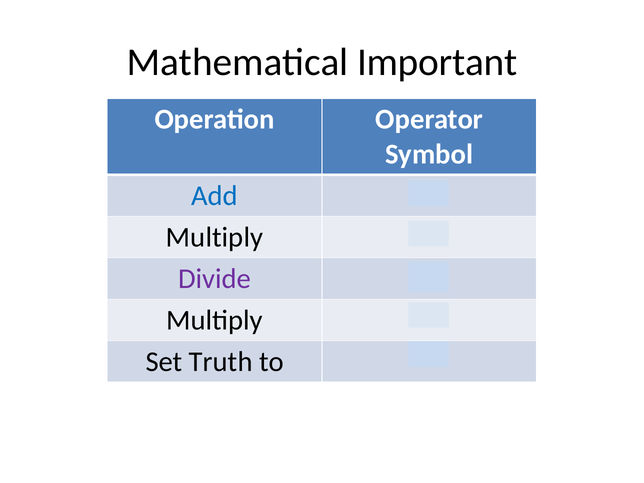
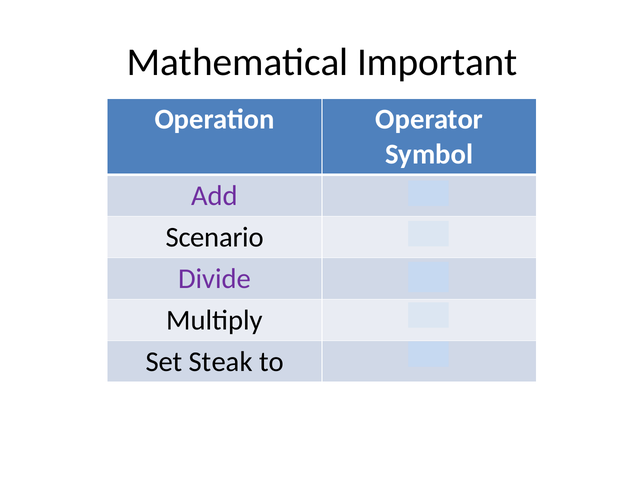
Add colour: blue -> purple (215, 196)
Multiply: Multiply -> Scenario (215, 237)
Truth: Truth -> Steak (221, 362)
